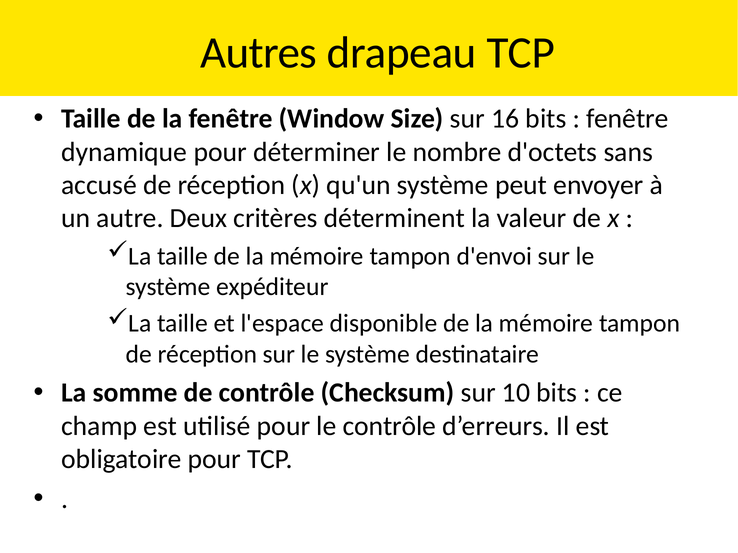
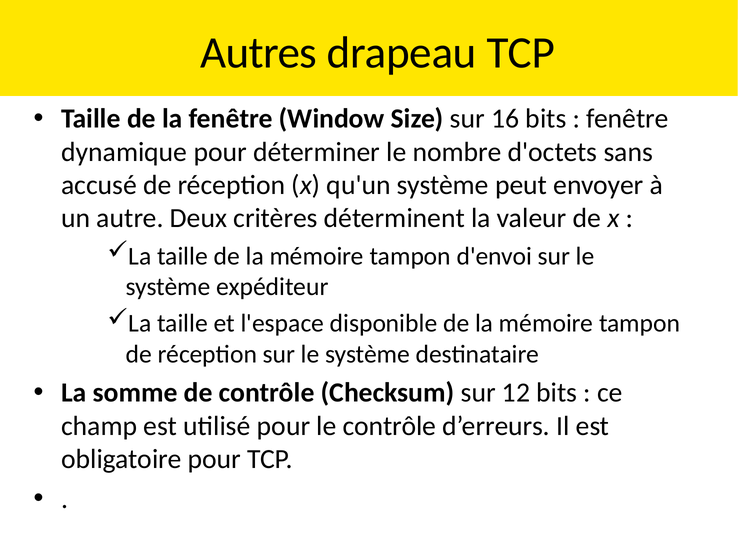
10: 10 -> 12 (516, 393)
